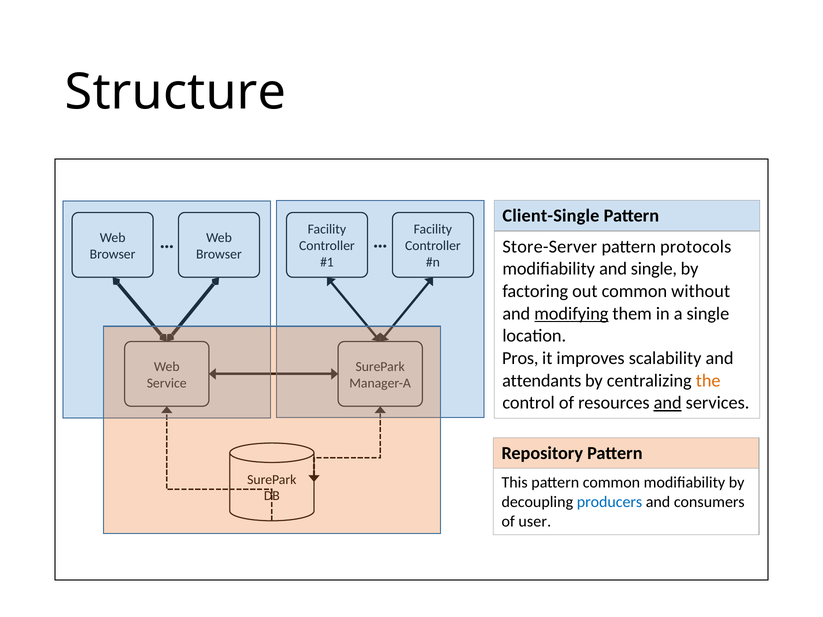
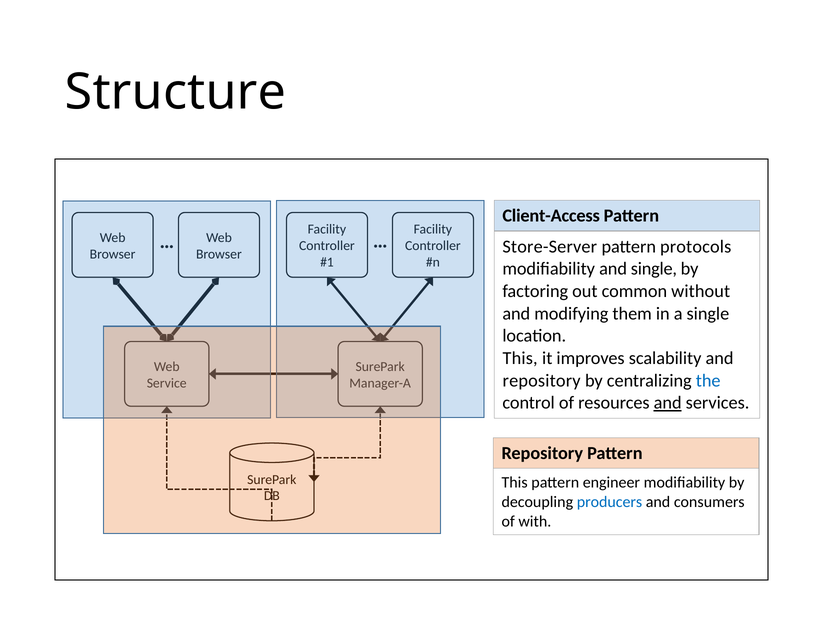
Client-Single: Client-Single -> Client-Access (551, 216)
modifying underline: present -> none (571, 314)
Pros: Pros -> This (520, 358)
attendants: attendants -> repository (542, 381)
the colour: orange -> blue (708, 381)
pattern common: common -> engineer (611, 482)
user: user -> with (535, 521)
